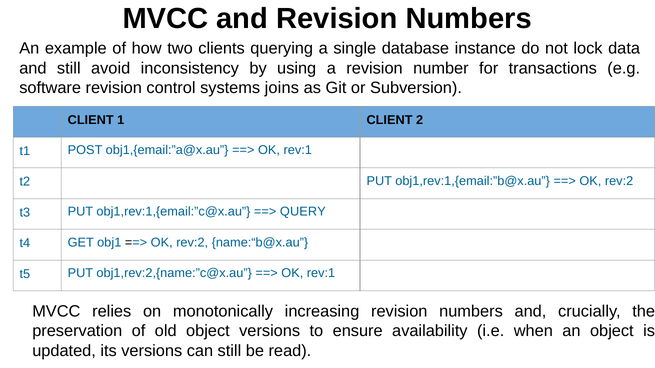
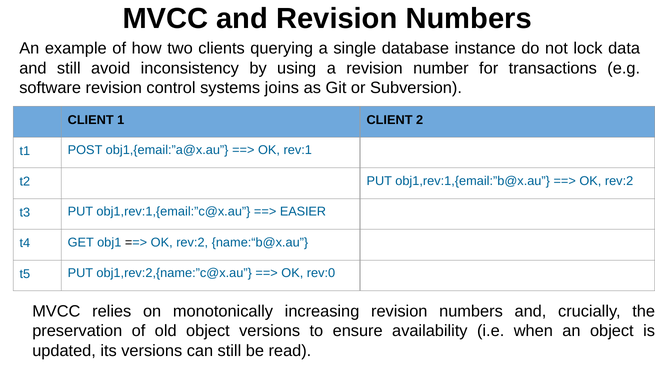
QUERY: QUERY -> EASIER (303, 212)
rev:1: rev:1 -> rev:0 (321, 273)
